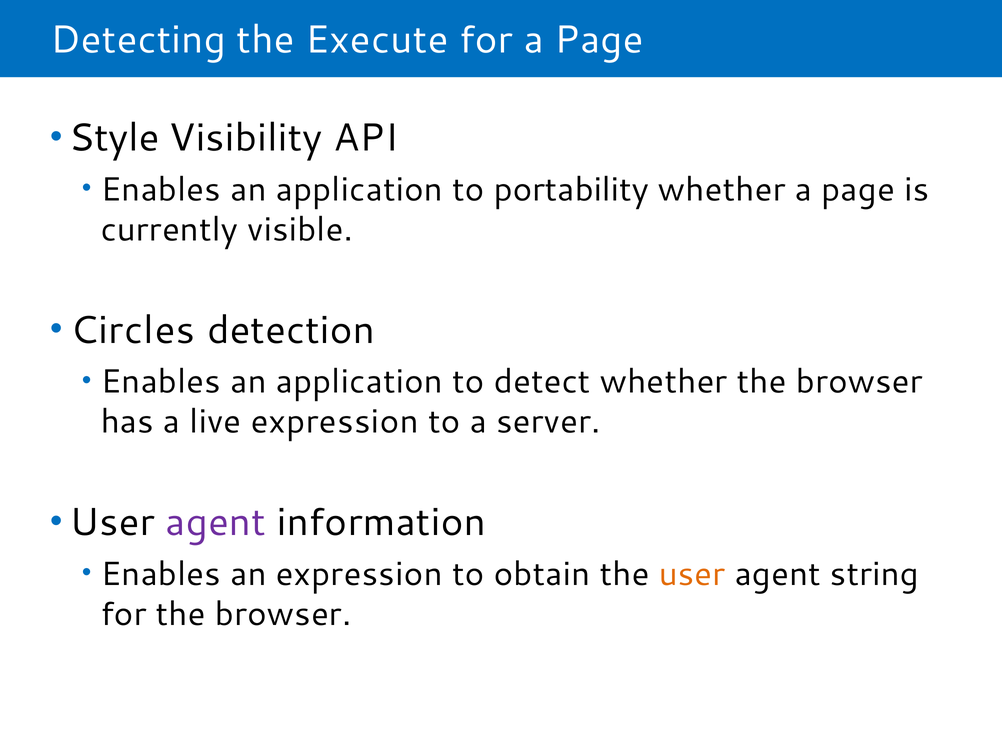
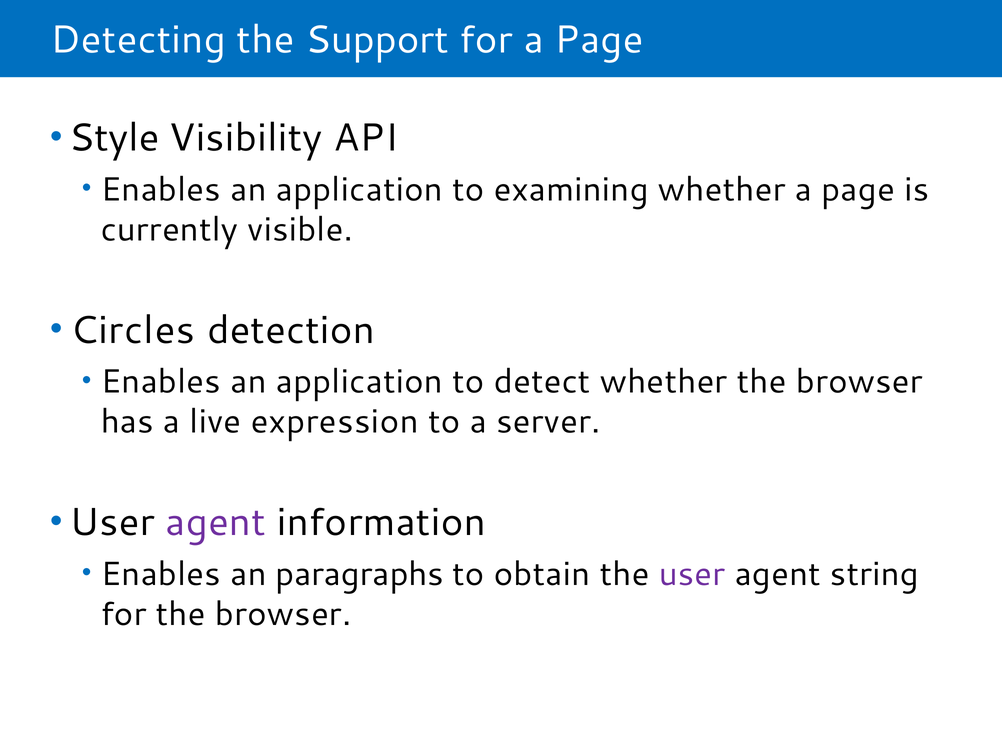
Execute: Execute -> Support (377, 40)
portability: portability -> examining (571, 189)
an expression: expression -> paragraphs (360, 574)
user colour: orange -> purple (692, 574)
